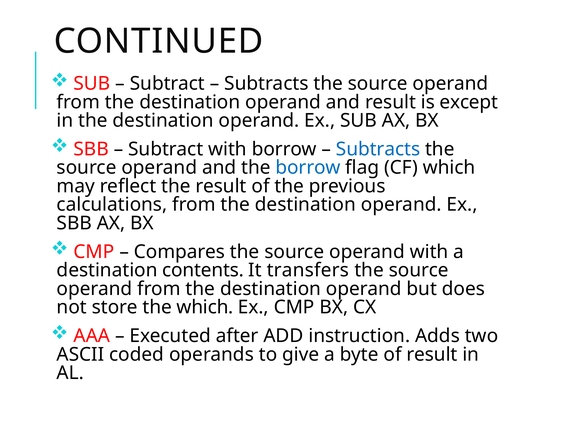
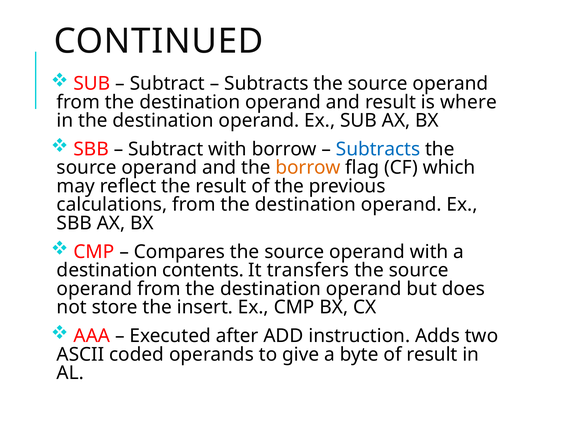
except: except -> where (469, 102)
borrow colour: blue -> orange (308, 168)
the which: which -> insert (205, 307)
